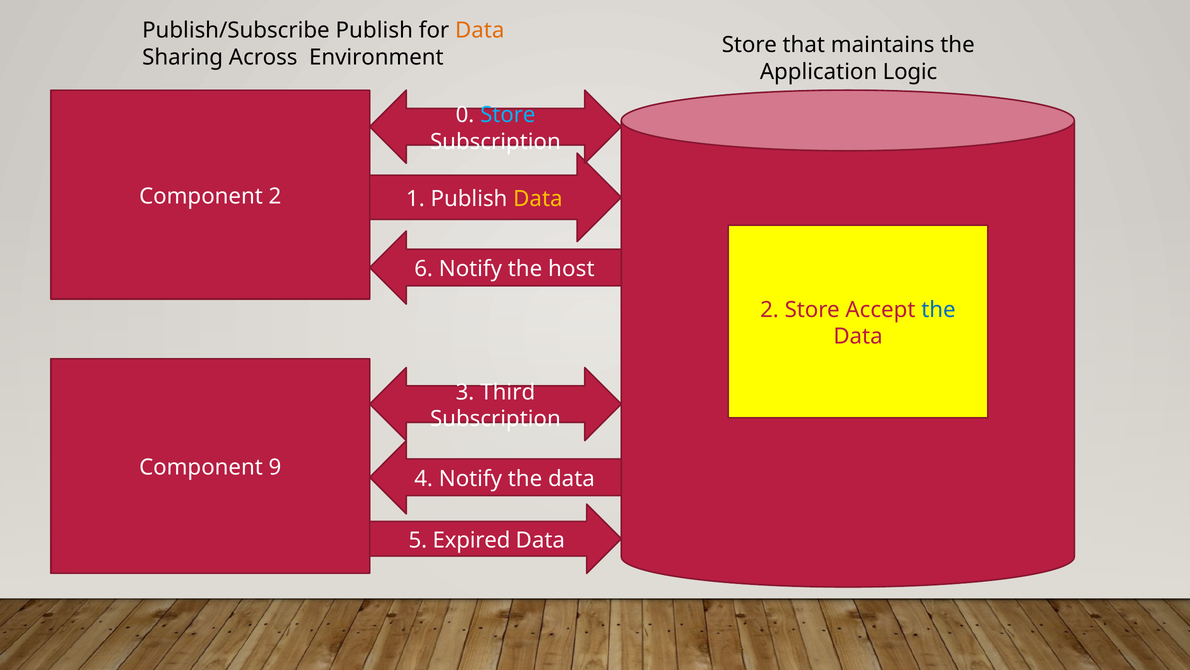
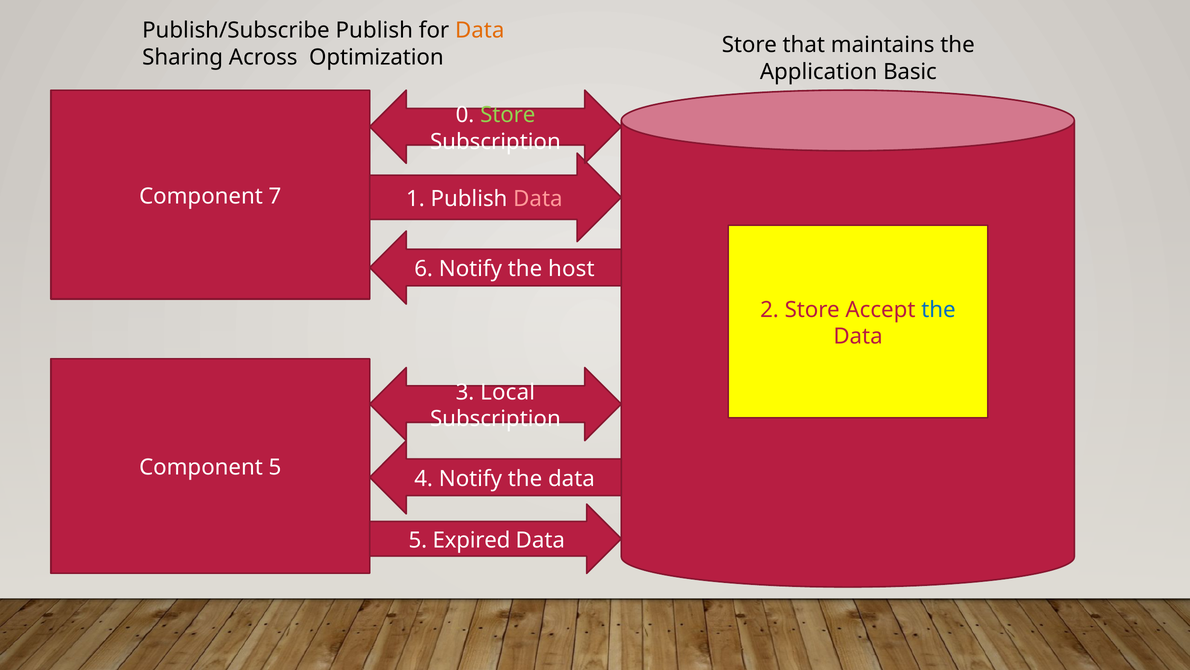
Environment: Environment -> Optimization (376, 57)
Logic: Logic -> Basic (910, 72)
Store colour: light blue -> light green (508, 115)
Component 2: 2 -> 7 (275, 196)
Data colour: yellow -> pink (538, 199)
Third: Third -> Local (508, 392)
Component 9: 9 -> 5 (275, 467)
